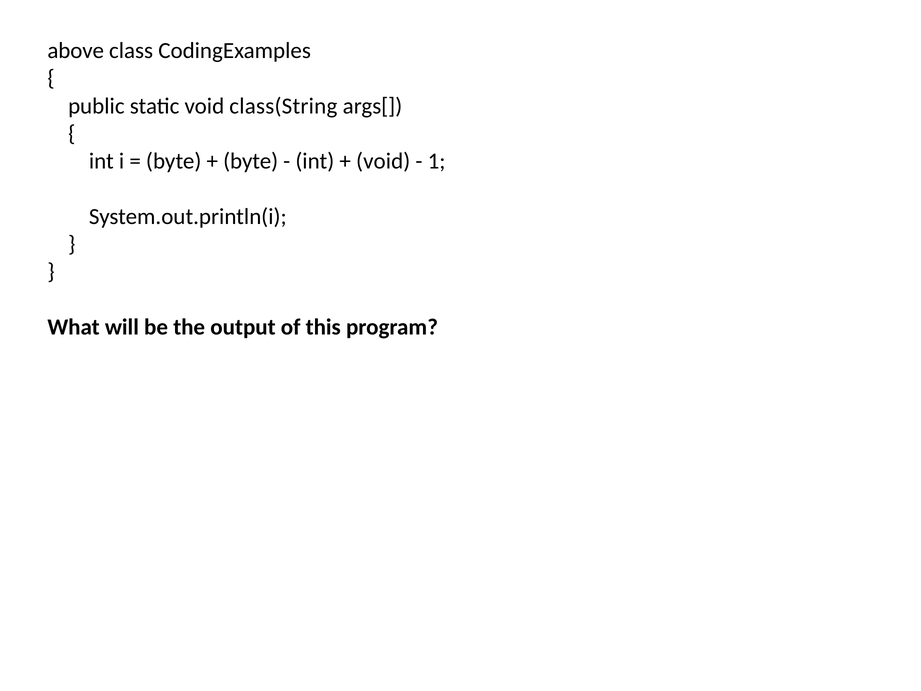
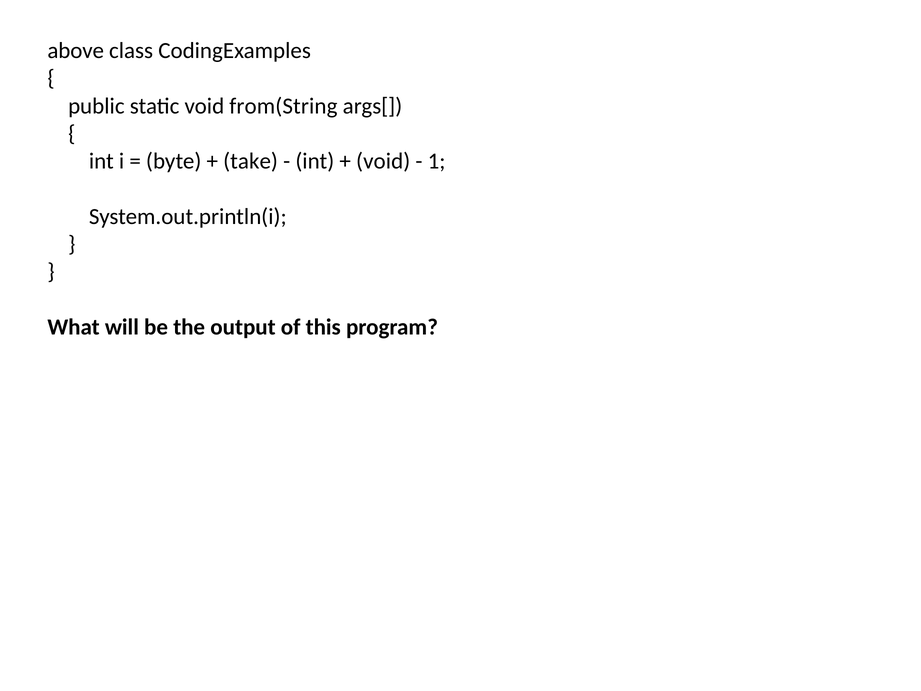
class(String: class(String -> from(String (283, 106)
byte: byte -> take (251, 161)
